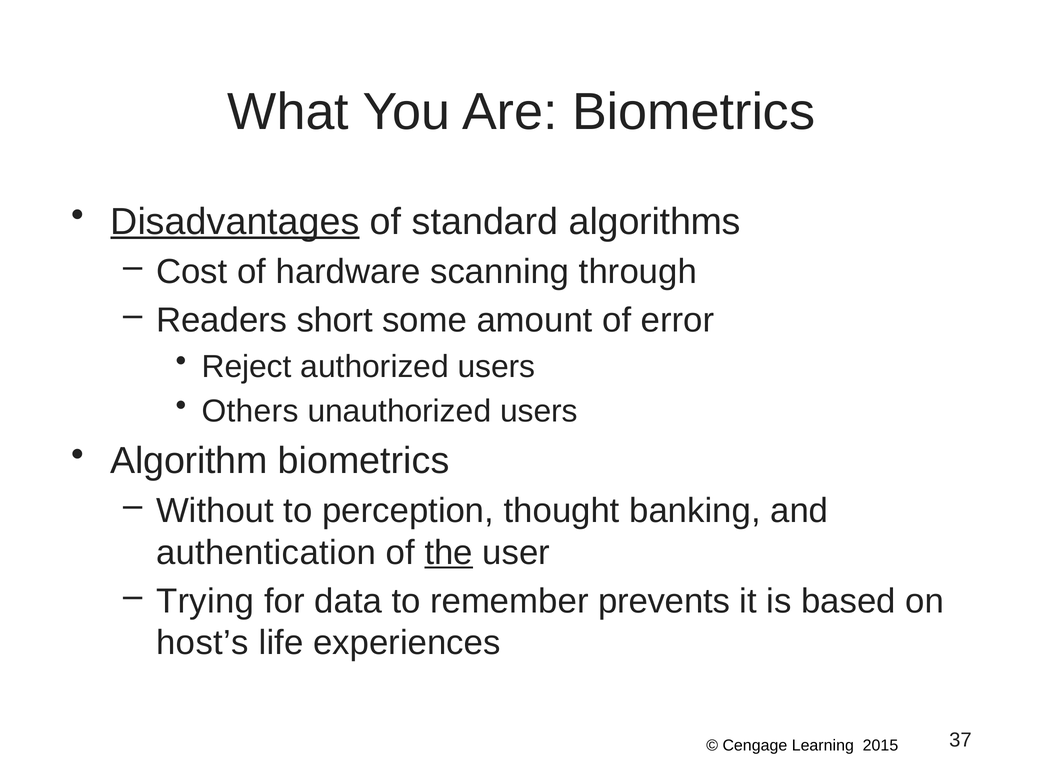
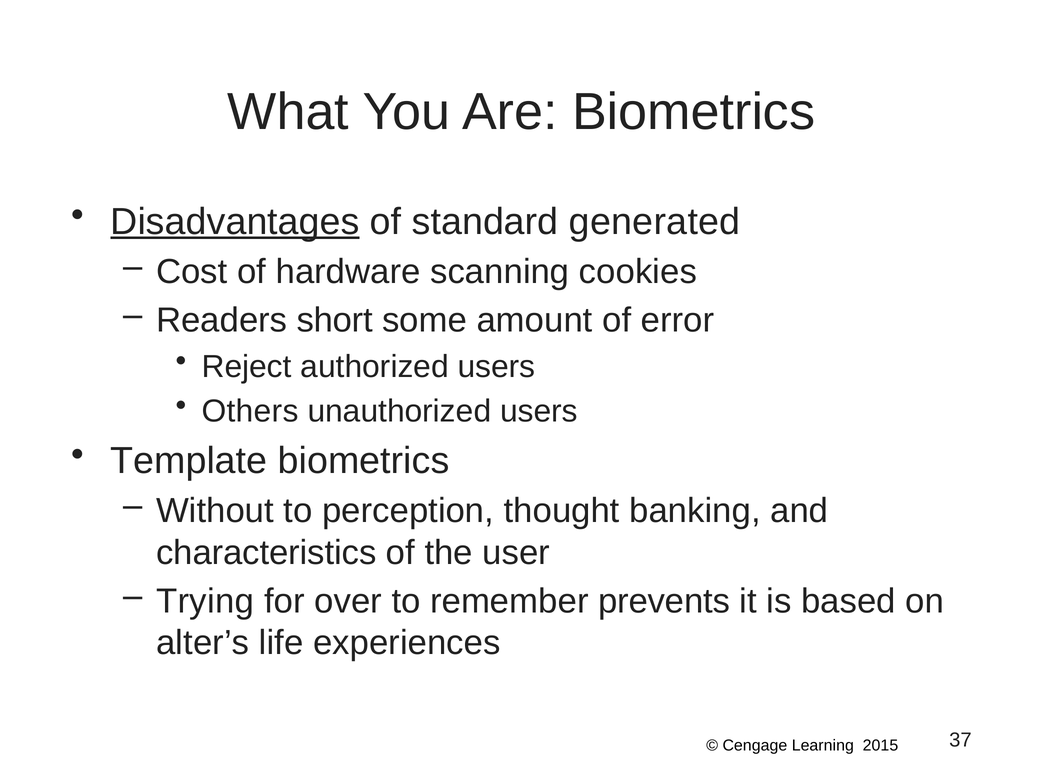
algorithms: algorithms -> generated (655, 222)
through: through -> cookies (638, 272)
Algorithm: Algorithm -> Template (189, 461)
authentication: authentication -> characteristics (266, 553)
the underline: present -> none (449, 553)
data: data -> over (348, 601)
host’s: host’s -> alter’s (203, 643)
